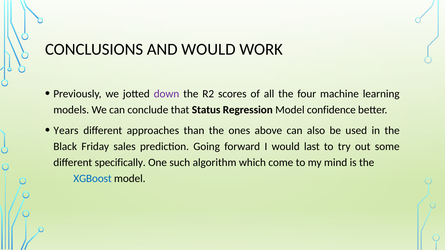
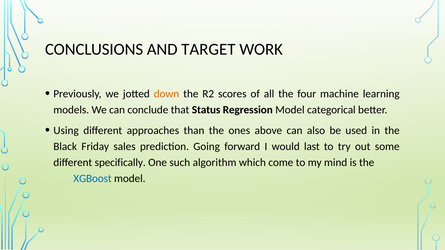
AND WOULD: WOULD -> TARGET (208, 49)
down colour: purple -> orange (167, 94)
confidence: confidence -> categorical (331, 110)
Years: Years -> Using (66, 131)
